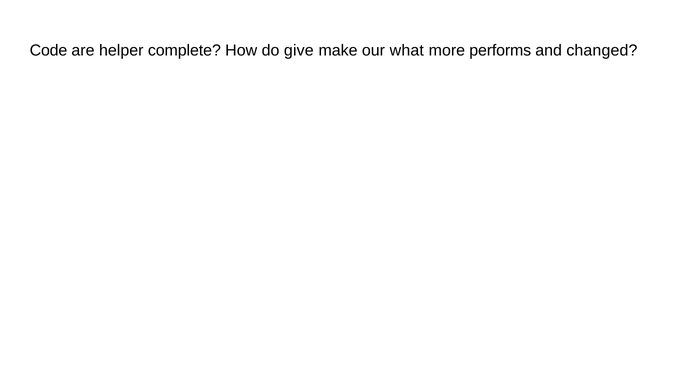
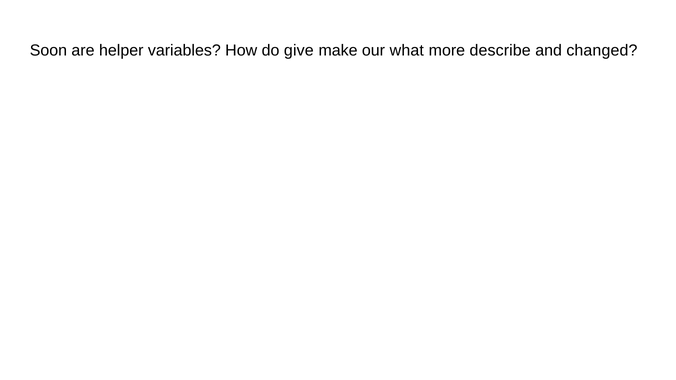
Code: Code -> Soon (48, 50)
complete: complete -> variables (184, 50)
performs: performs -> describe (500, 50)
